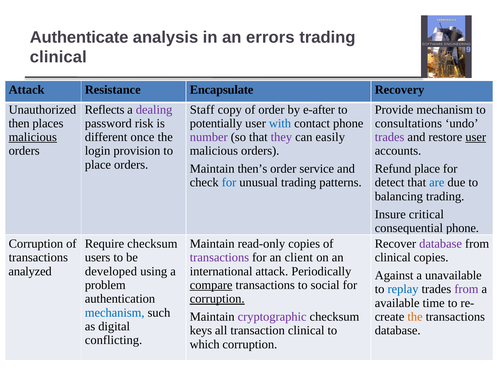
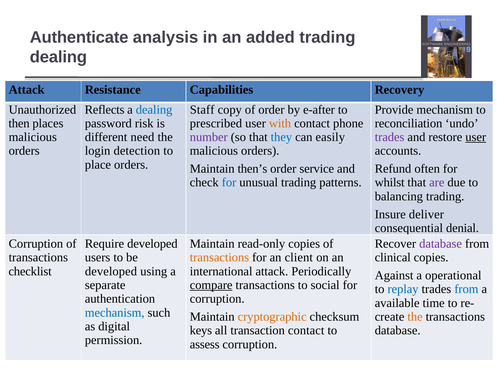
errors: errors -> added (270, 37)
clinical: clinical -> dealing (58, 57)
Encapsulate: Encapsulate -> Capabilities (222, 90)
dealing colour: purple -> blue (154, 110)
potentially: potentially -> prescribed (216, 123)
with colour: blue -> orange (280, 123)
consultations: consultations -> reconciliation (409, 123)
malicious underline: present -> none (33, 137)
once: once -> need (142, 137)
they colour: purple -> blue (281, 137)
provision: provision -> detection (137, 151)
Refund place: place -> often (427, 169)
detect: detect -> whilst (390, 182)
are colour: blue -> purple (437, 182)
critical: critical -> deliver (426, 214)
consequential phone: phone -> denial (462, 228)
Require checksum: checksum -> developed (152, 244)
transactions colour: purple -> orange (219, 257)
analyzed: analyzed -> checklist (30, 271)
unavailable: unavailable -> operational (453, 275)
problem: problem -> separate (105, 285)
from colour: purple -> blue (466, 289)
corruption underline: present -> none (217, 299)
cryptographic colour: purple -> orange (272, 317)
transaction clinical: clinical -> contact (306, 330)
conflicting: conflicting -> permission (114, 340)
which: which -> assess (205, 344)
